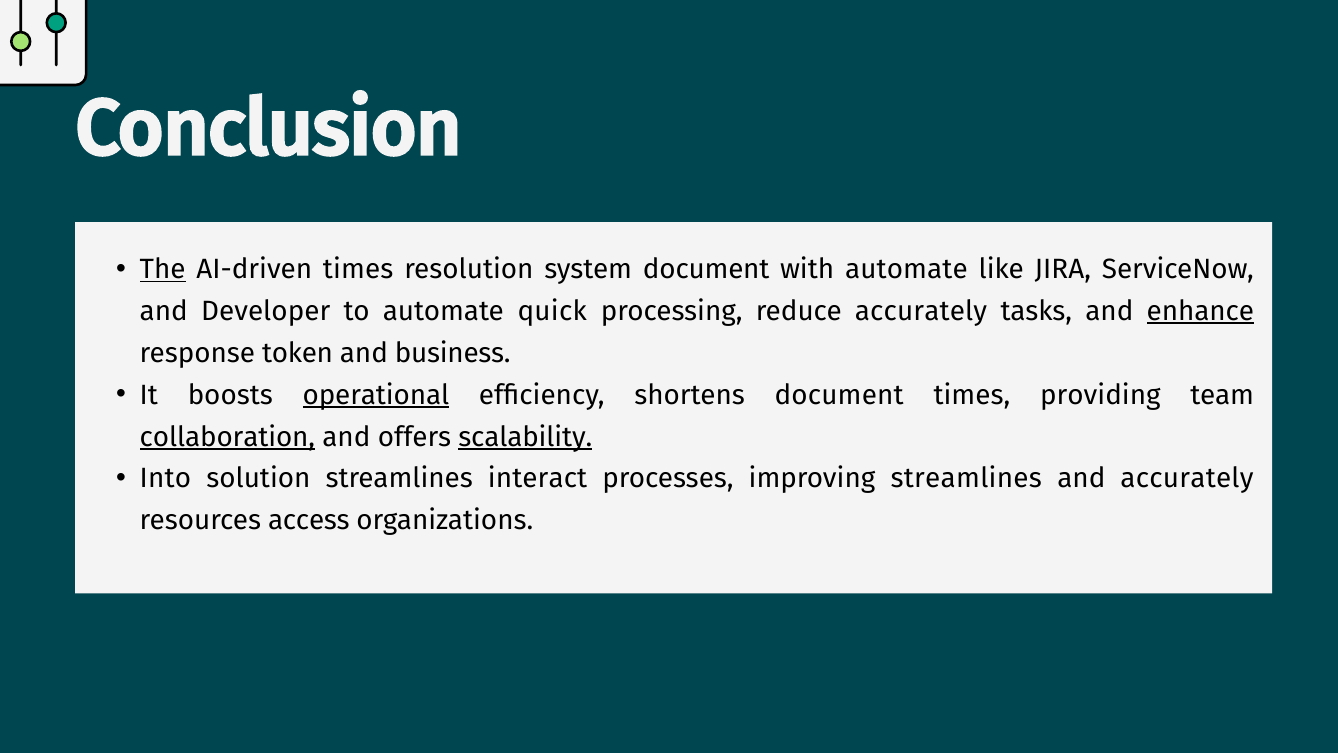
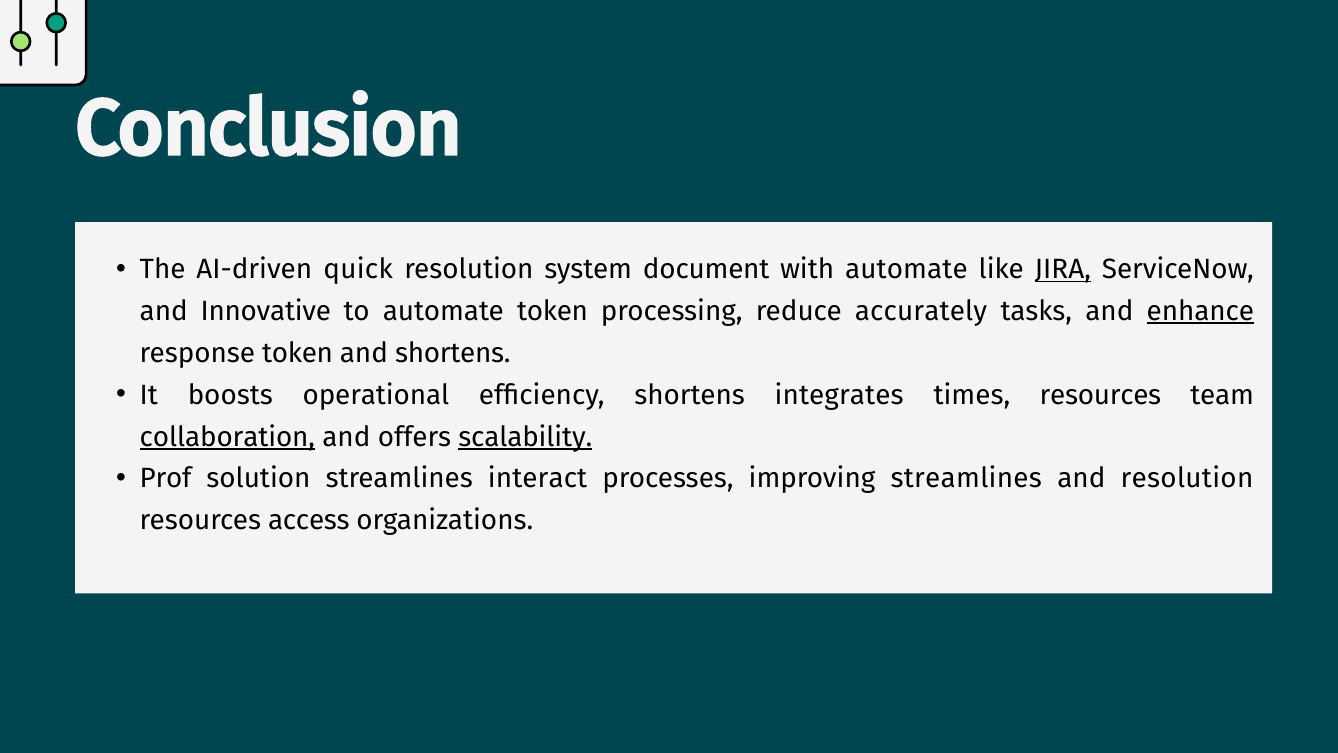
The underline: present -> none (163, 269)
AI-driven times: times -> quick (358, 269)
JIRA underline: none -> present (1063, 269)
Developer: Developer -> Innovative (266, 311)
automate quick: quick -> token (553, 311)
and business: business -> shortens (453, 353)
operational underline: present -> none (376, 395)
shortens document: document -> integrates (839, 395)
times providing: providing -> resources (1100, 395)
Into: Into -> Prof (166, 478)
and accurately: accurately -> resolution (1187, 478)
